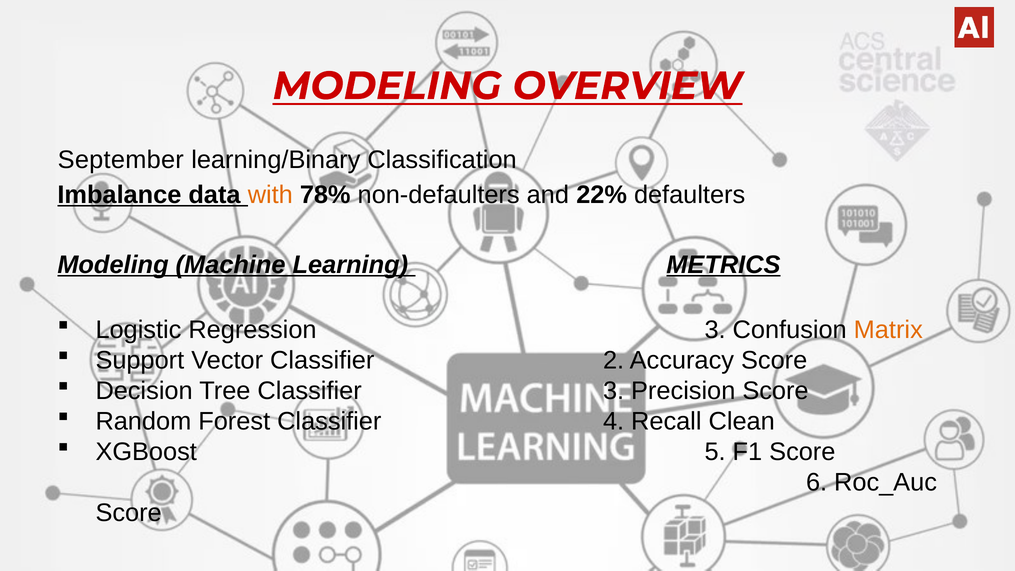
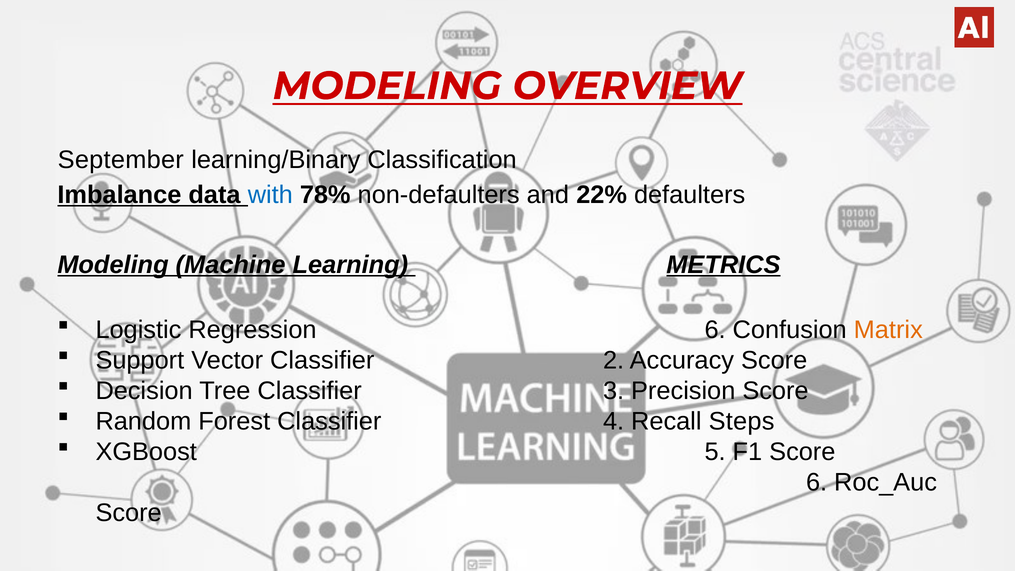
with colour: orange -> blue (270, 195)
Regression 3: 3 -> 6 (715, 330)
Clean: Clean -> Steps (742, 421)
